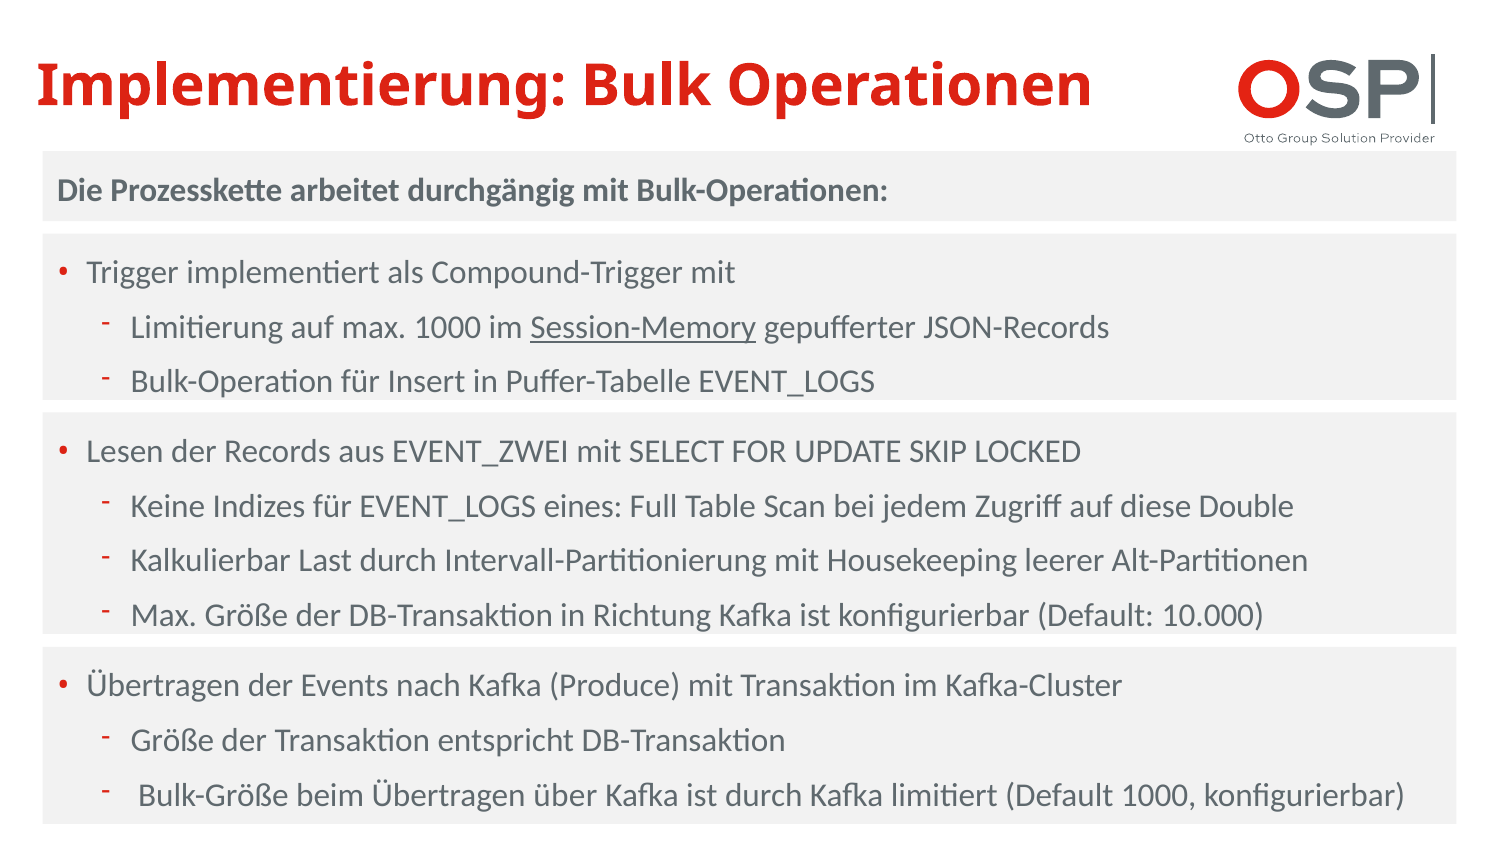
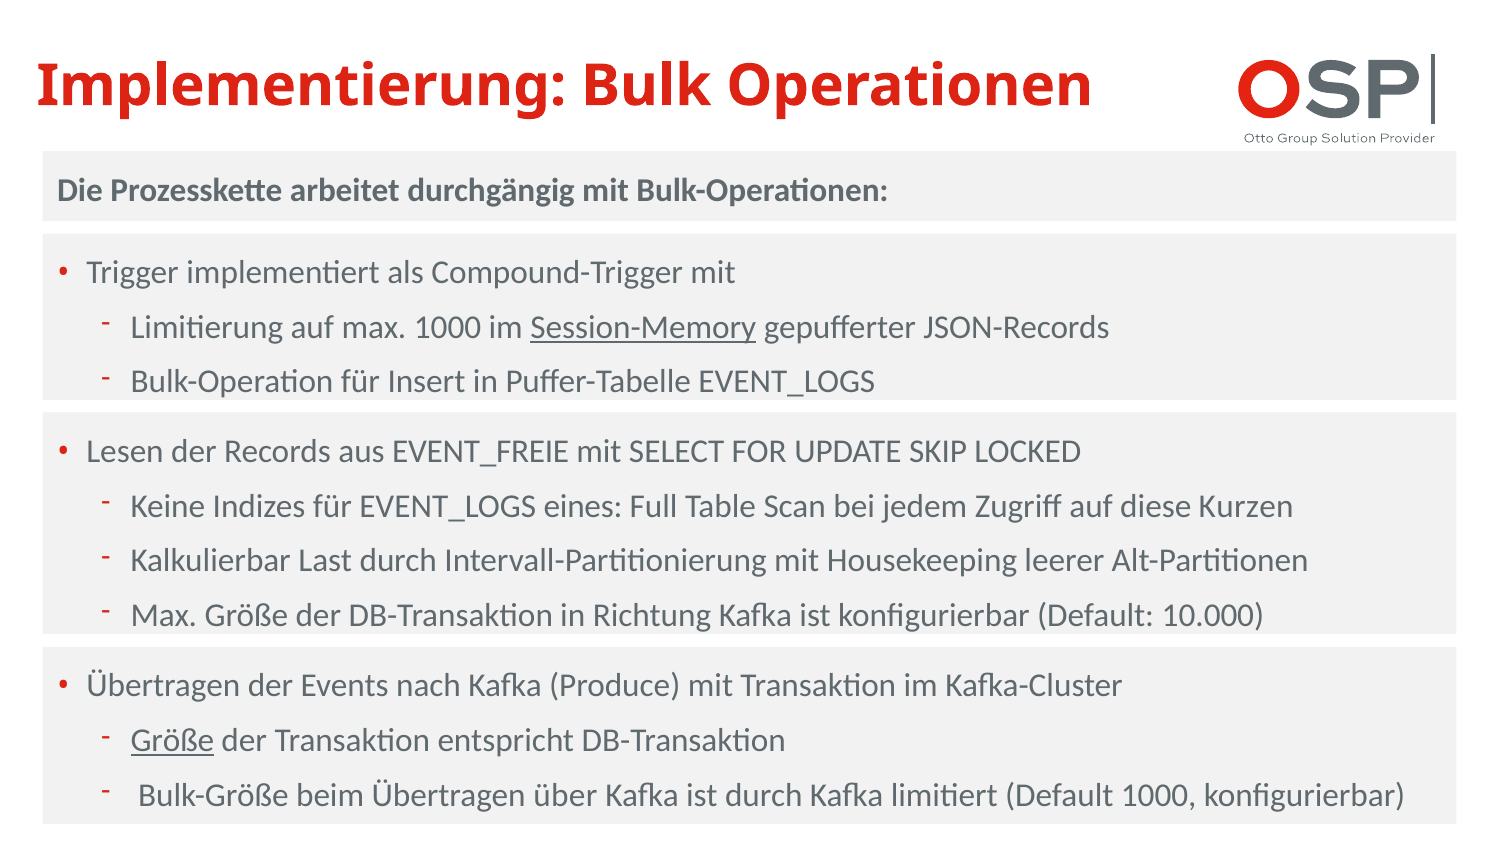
EVENT_ZWEI: EVENT_ZWEI -> EVENT_FREIE (481, 451)
Double: Double -> Kurzen (1246, 506)
Größe underline: none -> present (172, 741)
